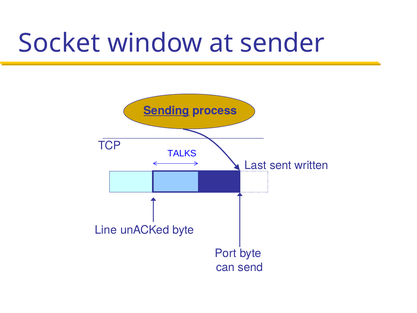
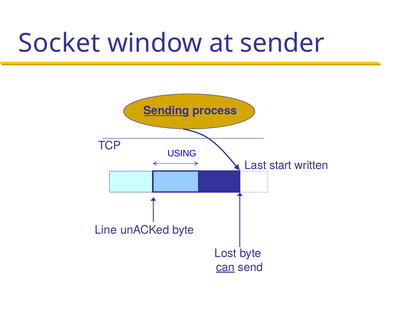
TALKS: TALKS -> USING (182, 153)
sent: sent -> start (280, 165)
Port: Port -> Lost (226, 253)
can underline: none -> present (225, 267)
